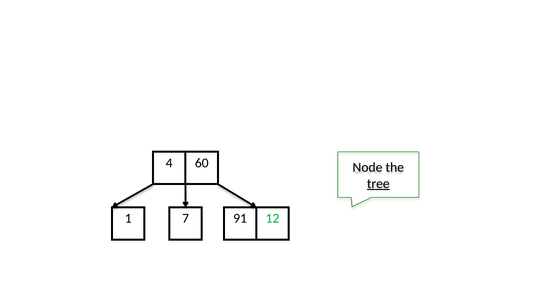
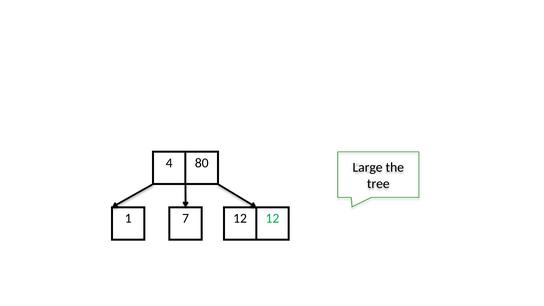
60: 60 -> 80 (202, 163)
Node: Node -> Large (368, 167)
tree underline: present -> none (378, 184)
1 91: 91 -> 12 (240, 218)
